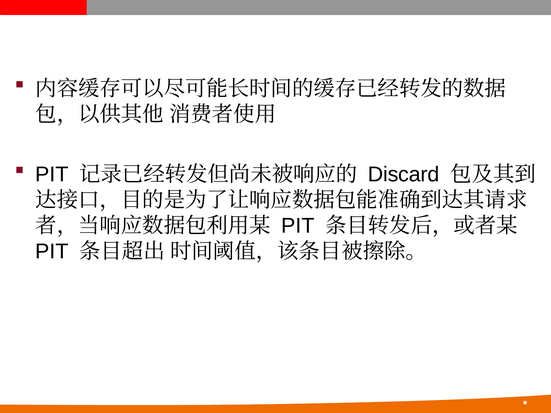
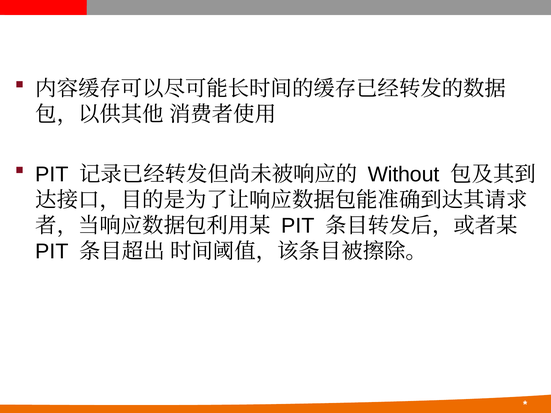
Discard: Discard -> Without (404, 174)
